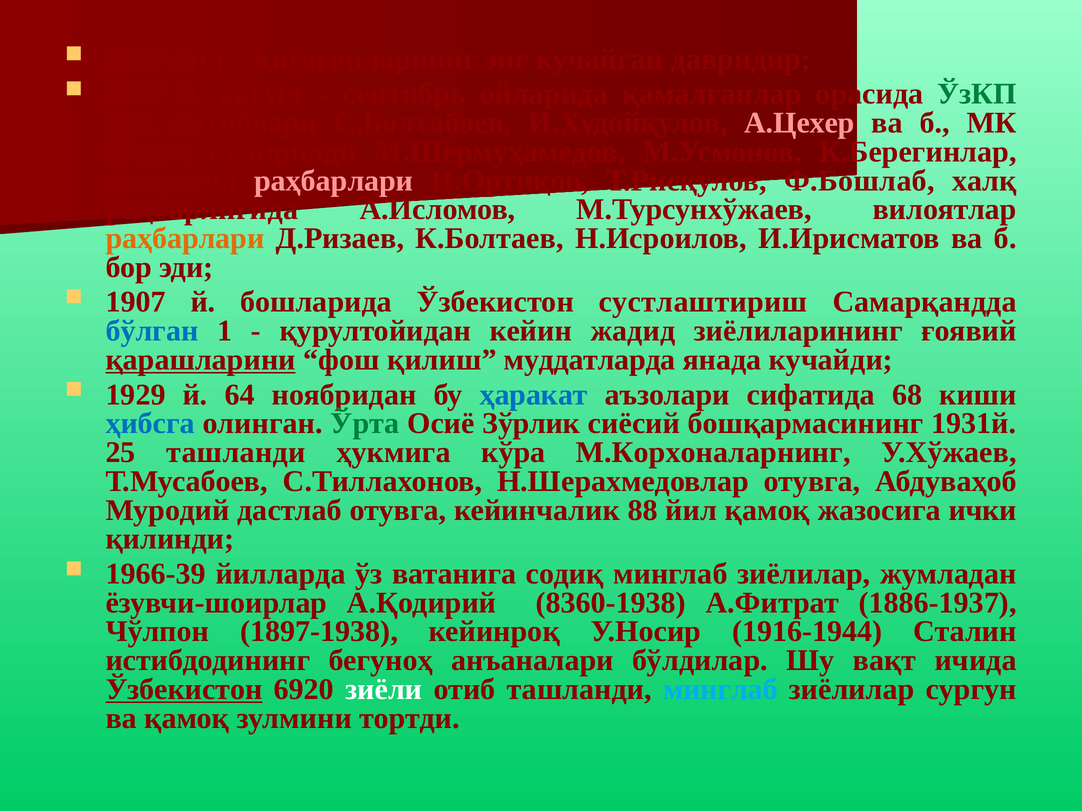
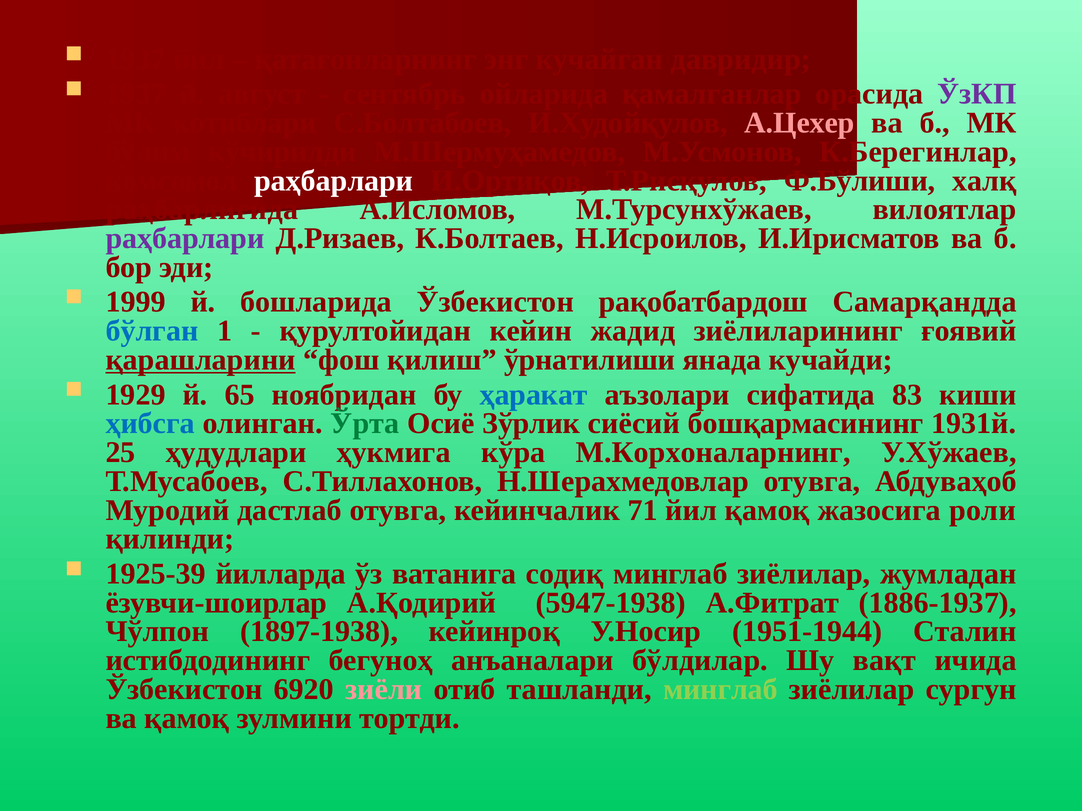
ЎзКП colour: green -> purple (977, 94)
раҳбарлари colour: pink -> white (334, 181)
Ф.Бошлаб: Ф.Бошлаб -> Ф.Бўлиши (860, 181)
раҳбарлари colour: orange -> purple (185, 238)
1907: 1907 -> 1999 (136, 302)
сустлаштириш: сустлаштириш -> рақобатбардош (703, 302)
муддатларда: муддатларда -> ўрнатилиши (590, 360)
64: 64 -> 65 (240, 395)
68: 68 -> 83 (907, 395)
25 ташланди: ташланди -> ҳудудлари (236, 453)
88: 88 -> 71 (643, 510)
ички: ички -> роли (982, 510)
1966-39: 1966-39 -> 1925-39 (156, 574)
8360-1938: 8360-1938 -> 5947-1938 (611, 603)
1916-1944: 1916-1944 -> 1951-1944 (807, 632)
Ўзбекистон underline: present -> none (184, 690)
зиёли colour: white -> pink (384, 690)
минглаб colour: light blue -> light green (720, 690)
